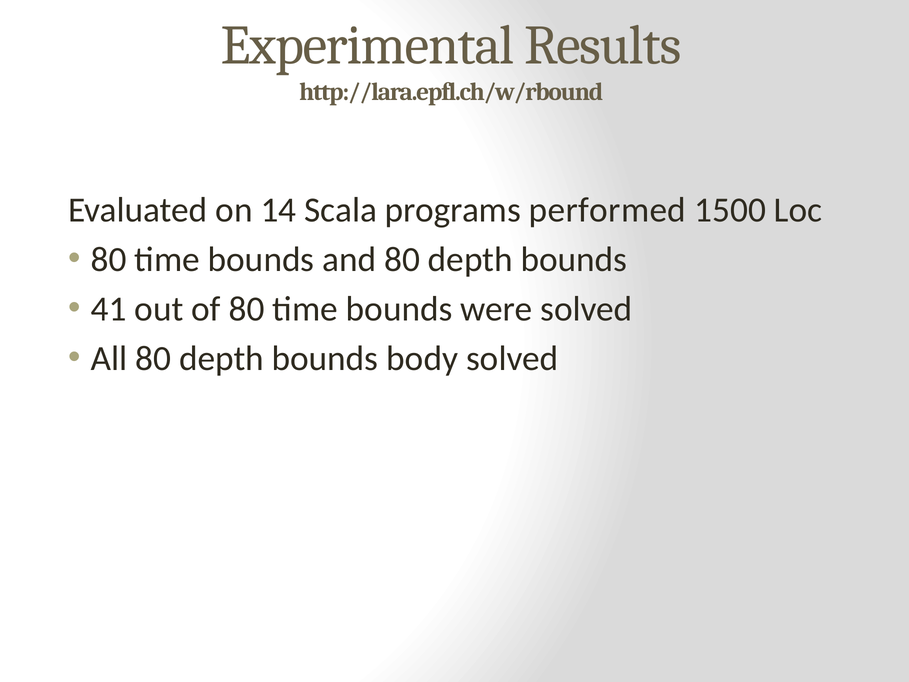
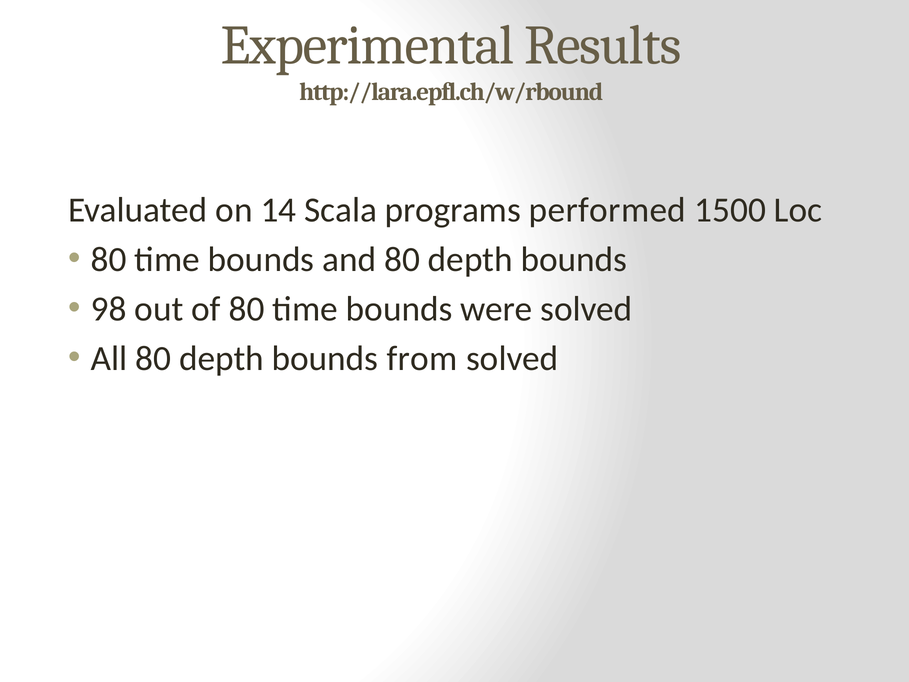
41: 41 -> 98 (109, 309)
body: body -> from (422, 358)
